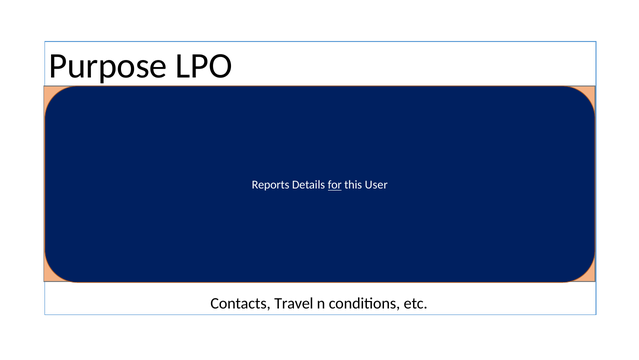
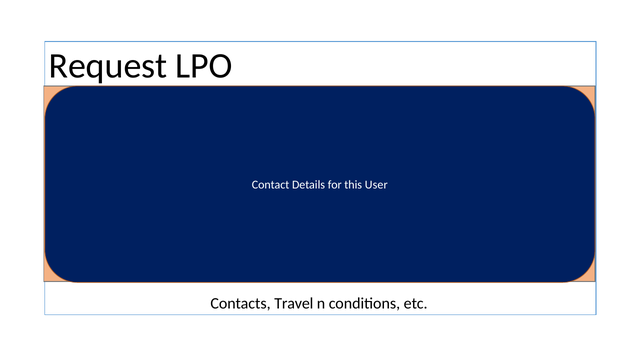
Purpose: Purpose -> Request (108, 66)
Reports: Reports -> Contact (271, 185)
for underline: present -> none (335, 185)
